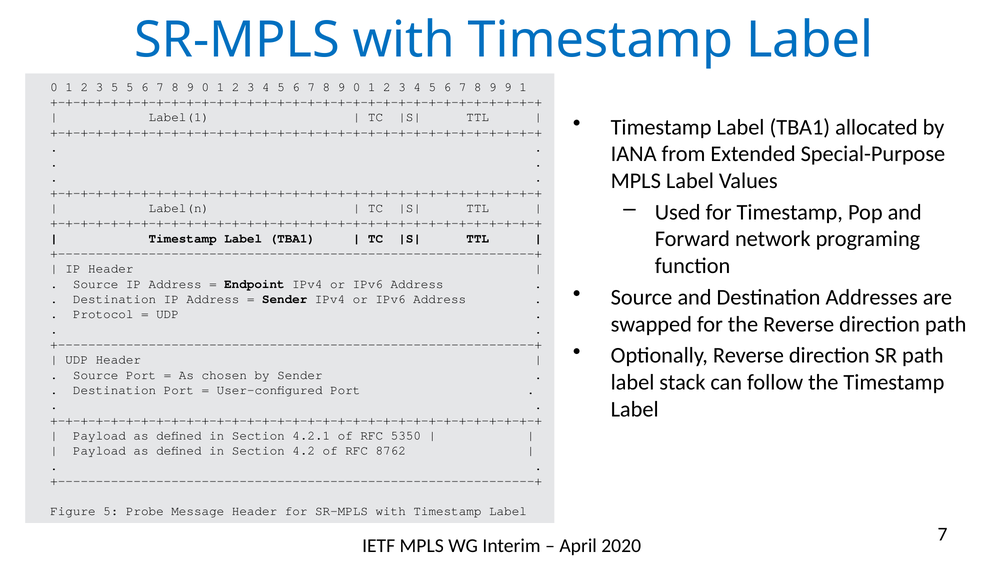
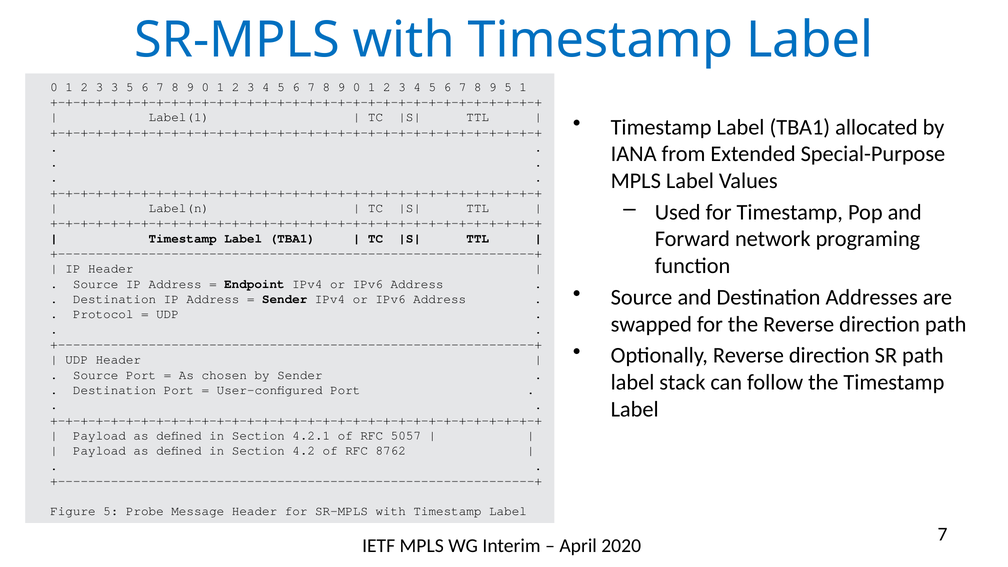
3 5: 5 -> 3 (115, 87)
9 9: 9 -> 5 (508, 87)
5350: 5350 -> 5057 (406, 436)
